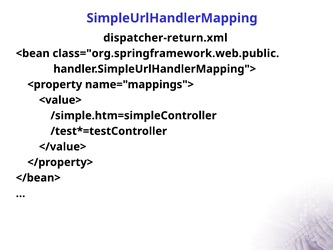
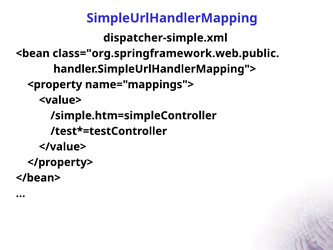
dispatcher-return.xml: dispatcher-return.xml -> dispatcher-simple.xml (165, 38)
